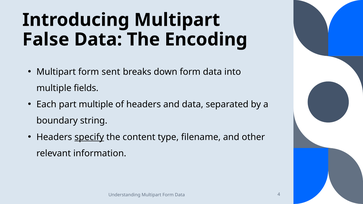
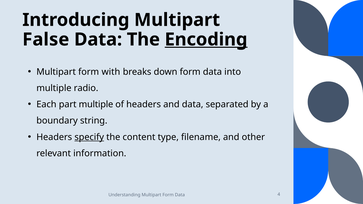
Encoding underline: none -> present (206, 40)
sent: sent -> with (111, 72)
fields: fields -> radio (86, 88)
